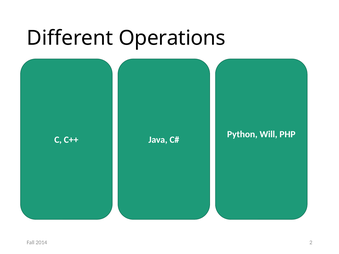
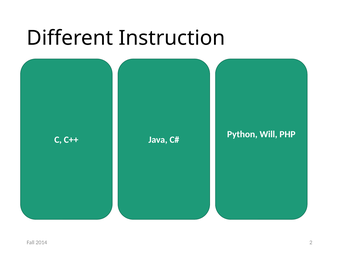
Operations: Operations -> Instruction (172, 38)
